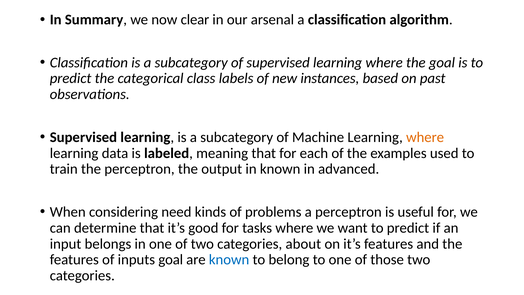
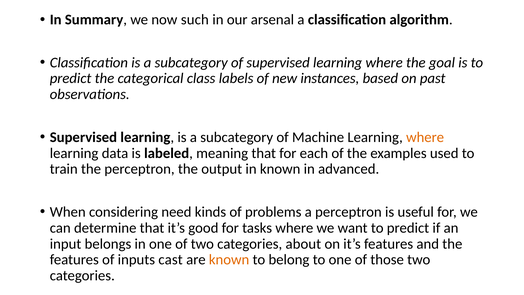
clear: clear -> such (195, 20)
inputs goal: goal -> cast (171, 260)
known colour: blue -> orange (229, 260)
